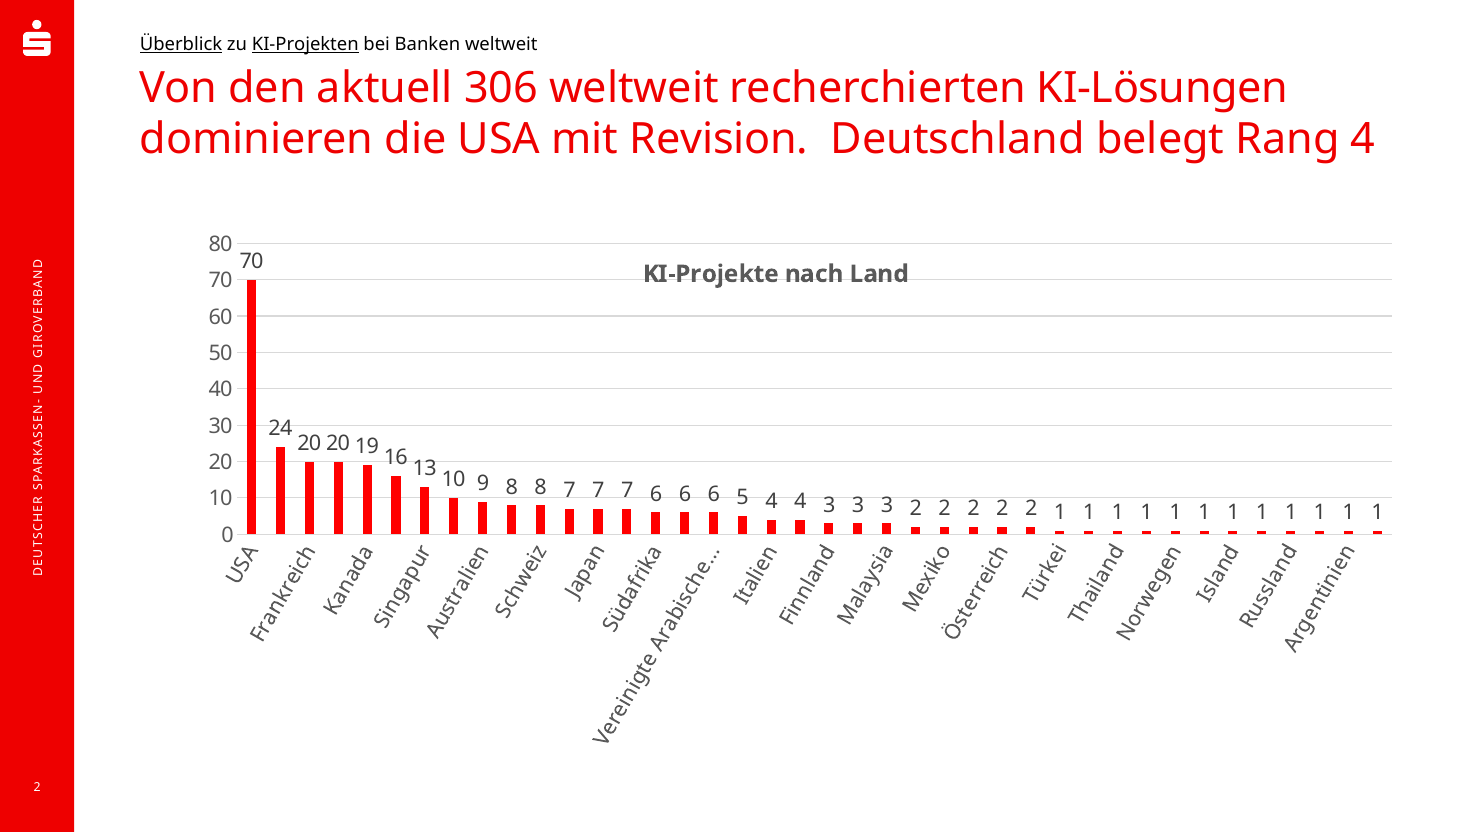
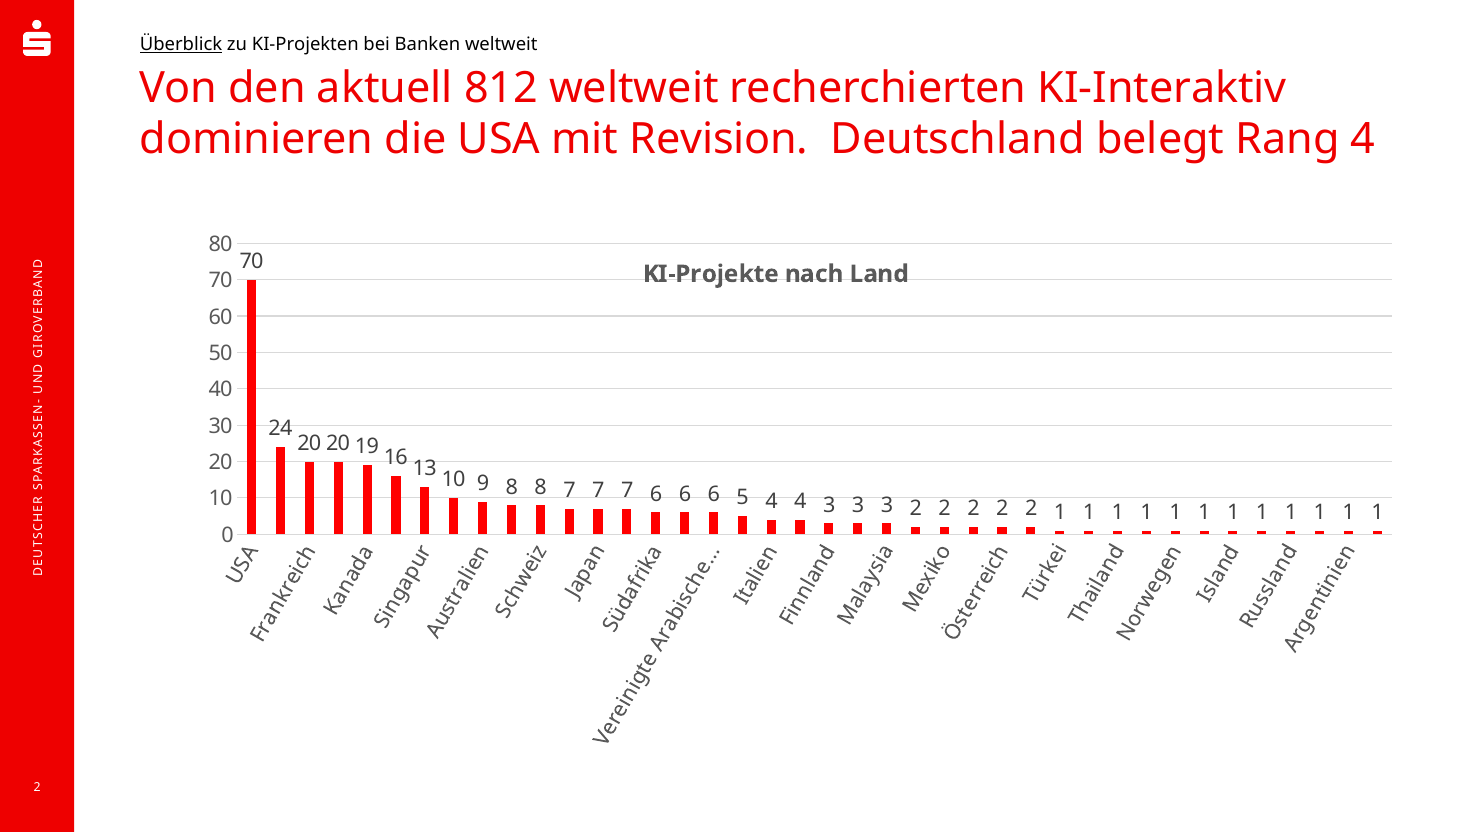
KI-Projekten underline: present -> none (305, 45)
306: 306 -> 812 (501, 88)
KI-Lösungen: KI-Lösungen -> KI-Interaktiv (1162, 88)
